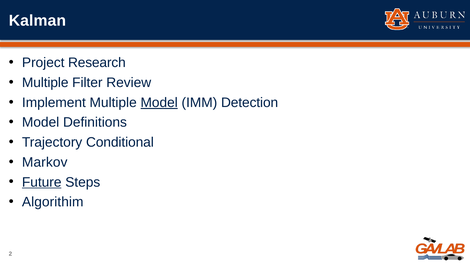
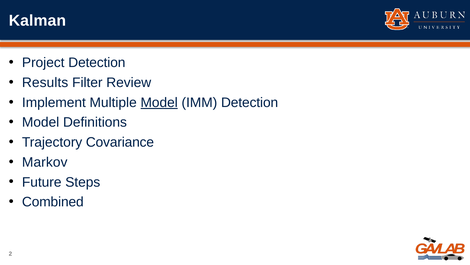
Project Research: Research -> Detection (97, 63)
Multiple: Multiple -> Results (45, 82)
Conditional: Conditional -> Covariance (120, 142)
Future underline: present -> none (42, 182)
Algorithim: Algorithim -> Combined (53, 202)
